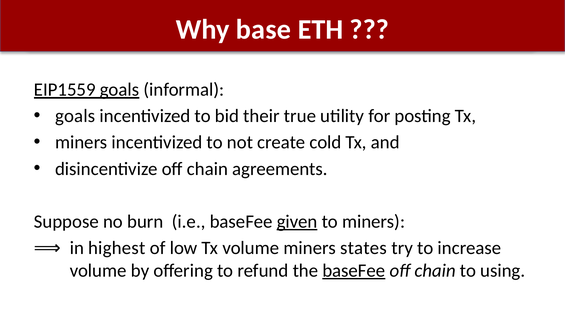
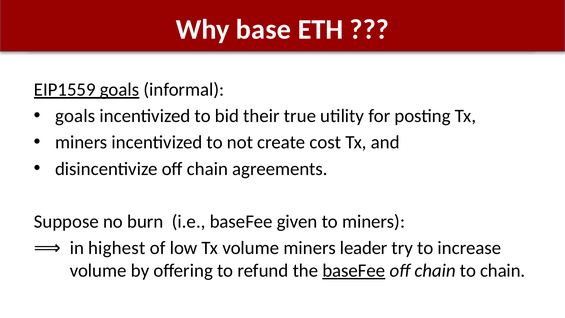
cold: cold -> cost (325, 142)
given underline: present -> none (297, 221)
states: states -> leader (364, 248)
to using: using -> chain (503, 270)
